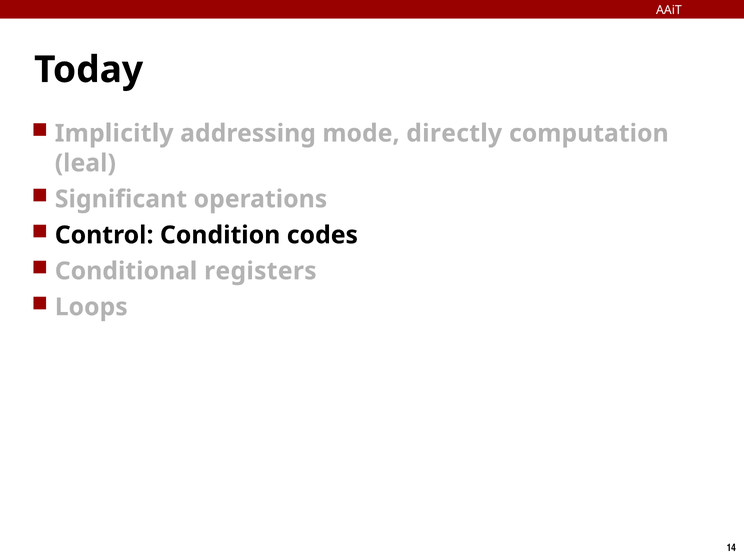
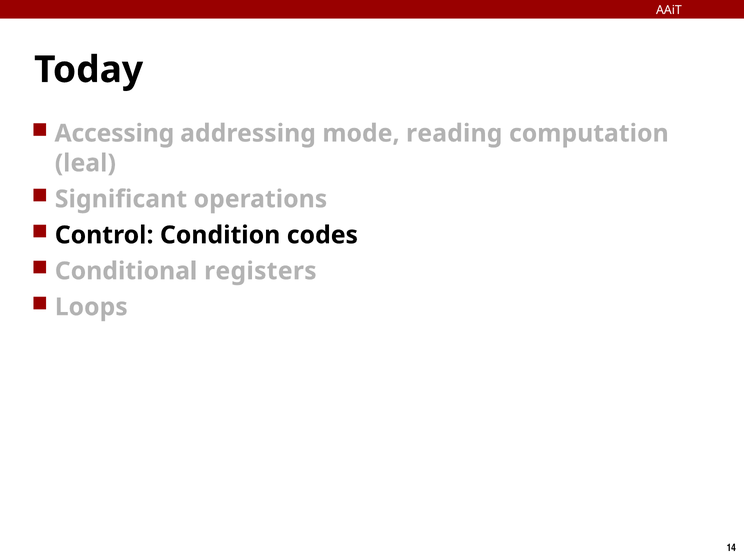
Implicitly: Implicitly -> Accessing (114, 133)
directly: directly -> reading (454, 133)
